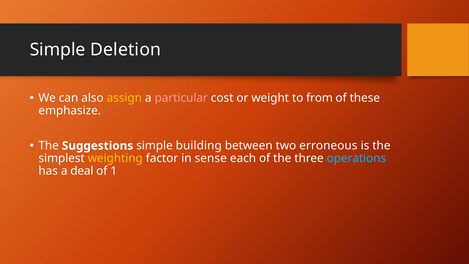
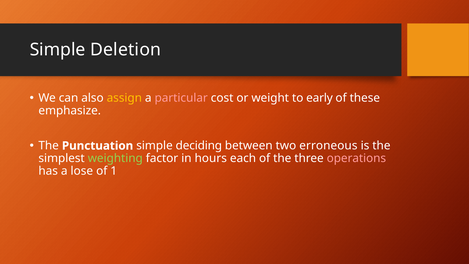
from: from -> early (320, 98)
Suggestions: Suggestions -> Punctuation (98, 146)
building: building -> deciding (199, 146)
weighting colour: yellow -> light green (115, 158)
sense: sense -> hours (211, 158)
operations colour: light blue -> pink (356, 158)
deal: deal -> lose (82, 171)
